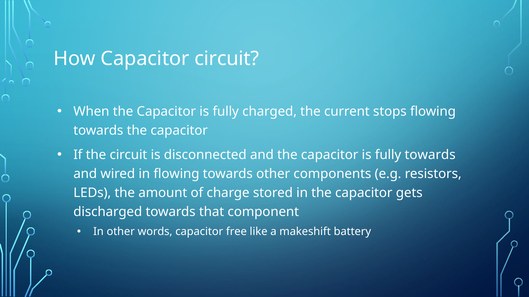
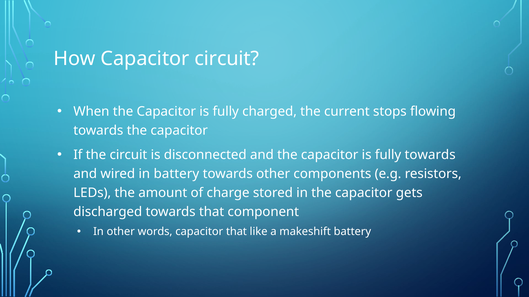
in flowing: flowing -> battery (176, 174)
capacitor free: free -> that (236, 232)
